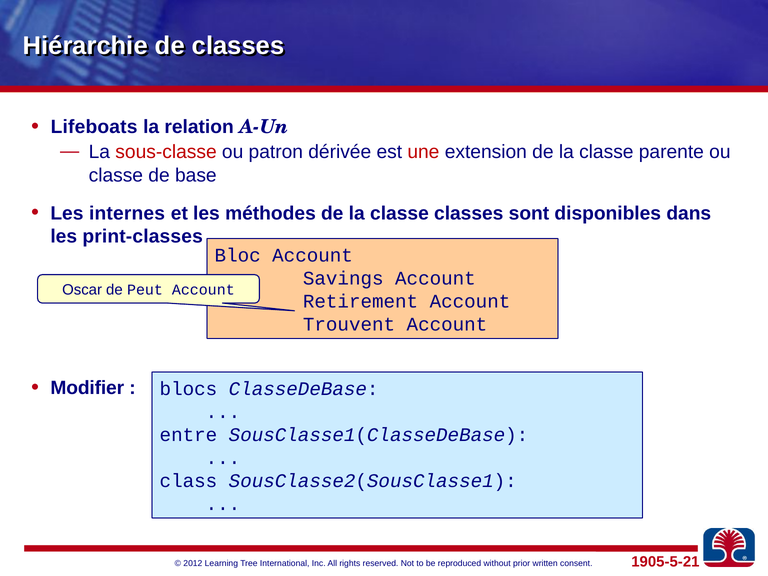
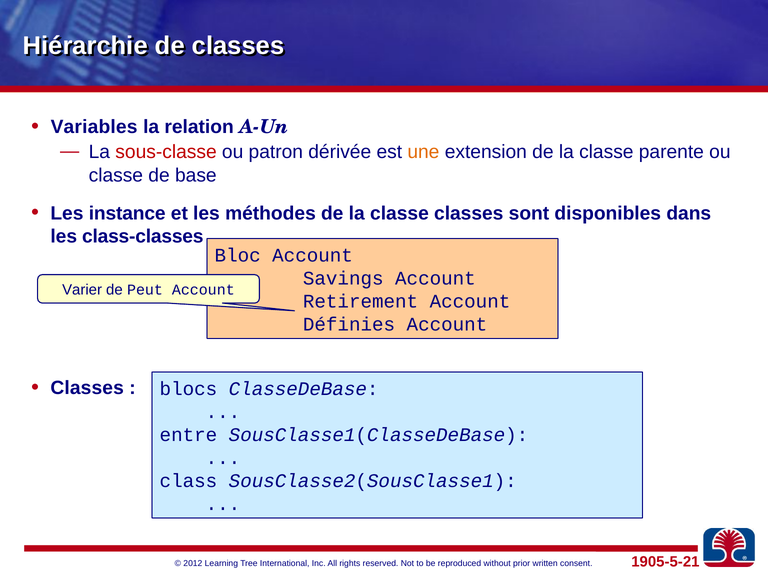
Lifeboats: Lifeboats -> Variables (94, 127)
une colour: red -> orange (423, 152)
internes: internes -> instance (127, 213)
print-classes: print-classes -> class-classes (143, 236)
Oscar: Oscar -> Varier (82, 290)
Trouvent: Trouvent -> Définies (349, 324)
Modifier: Modifier -> Classes (87, 388)
